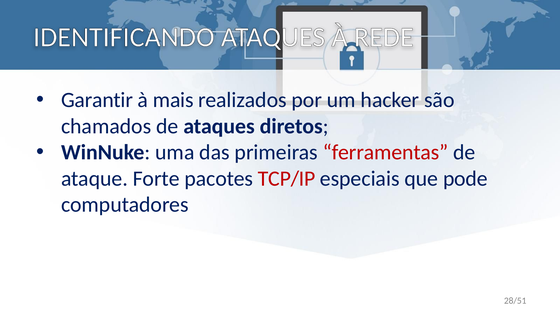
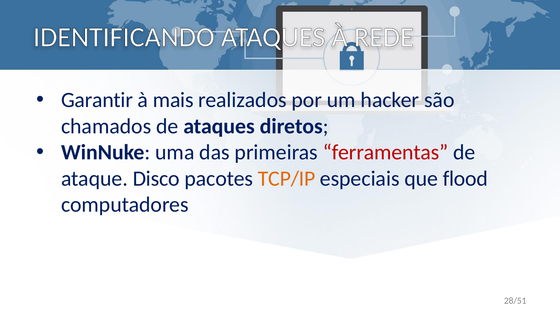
Forte: Forte -> Disco (156, 179)
TCP/IP colour: red -> orange (287, 179)
pode: pode -> flood (465, 179)
